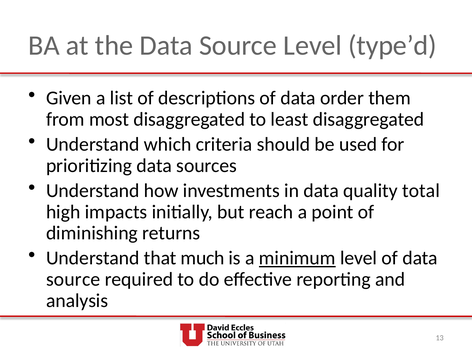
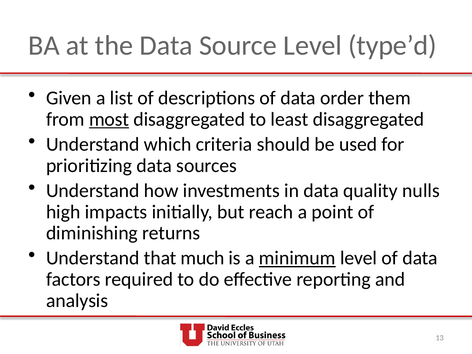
most underline: none -> present (109, 119)
total: total -> nulls (421, 191)
source: source -> factors (73, 279)
